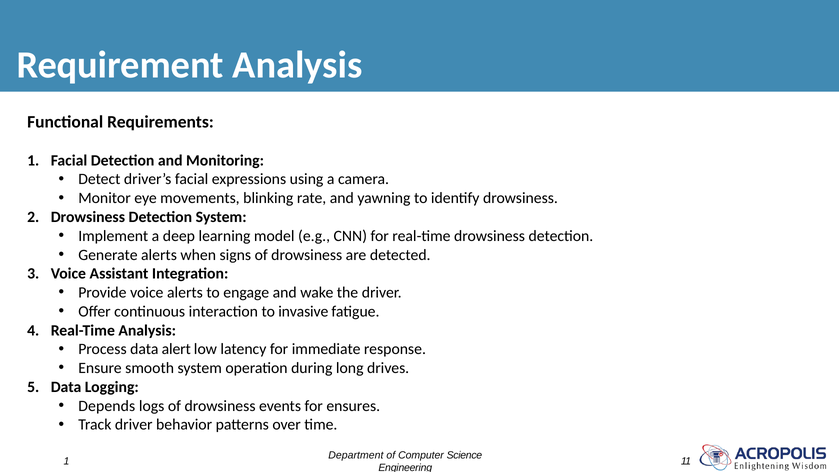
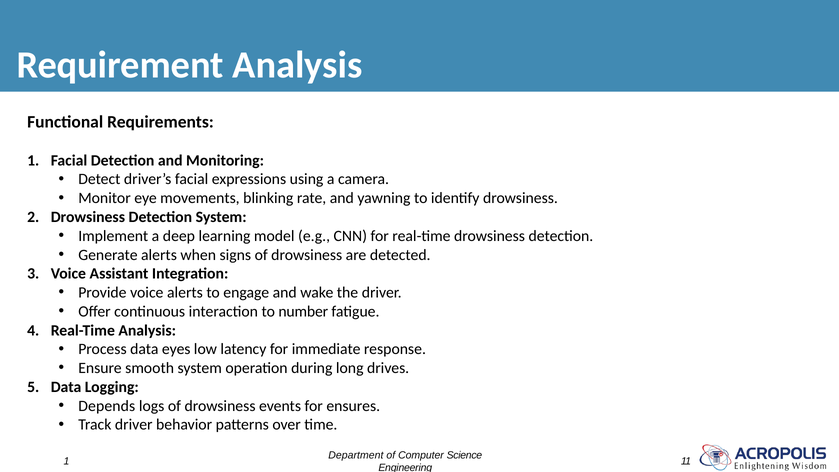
invasive: invasive -> number (303, 311)
alert: alert -> eyes (176, 349)
